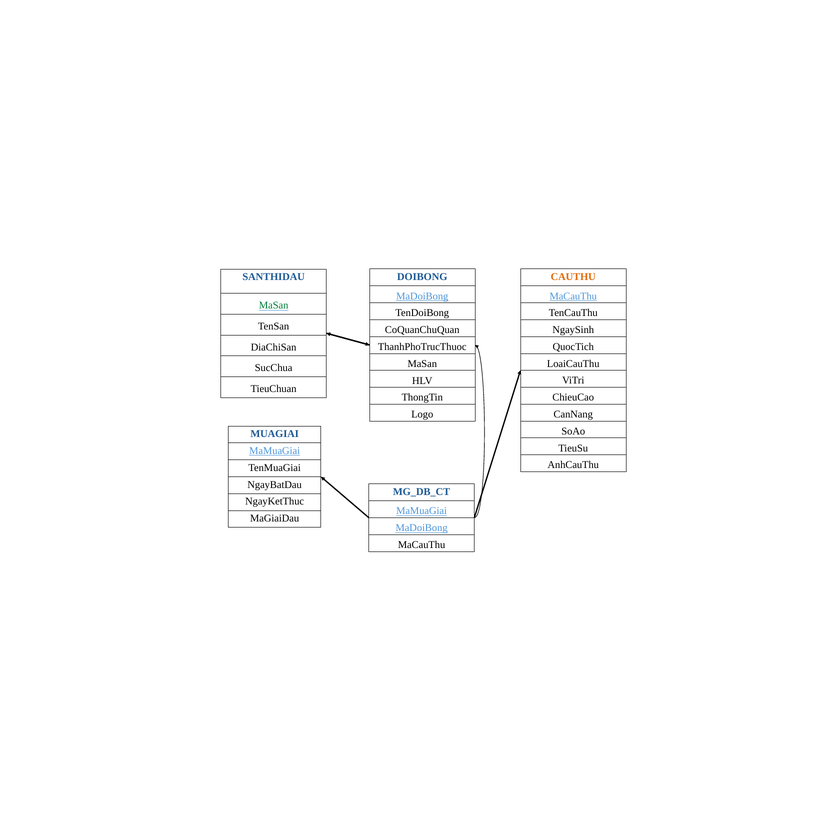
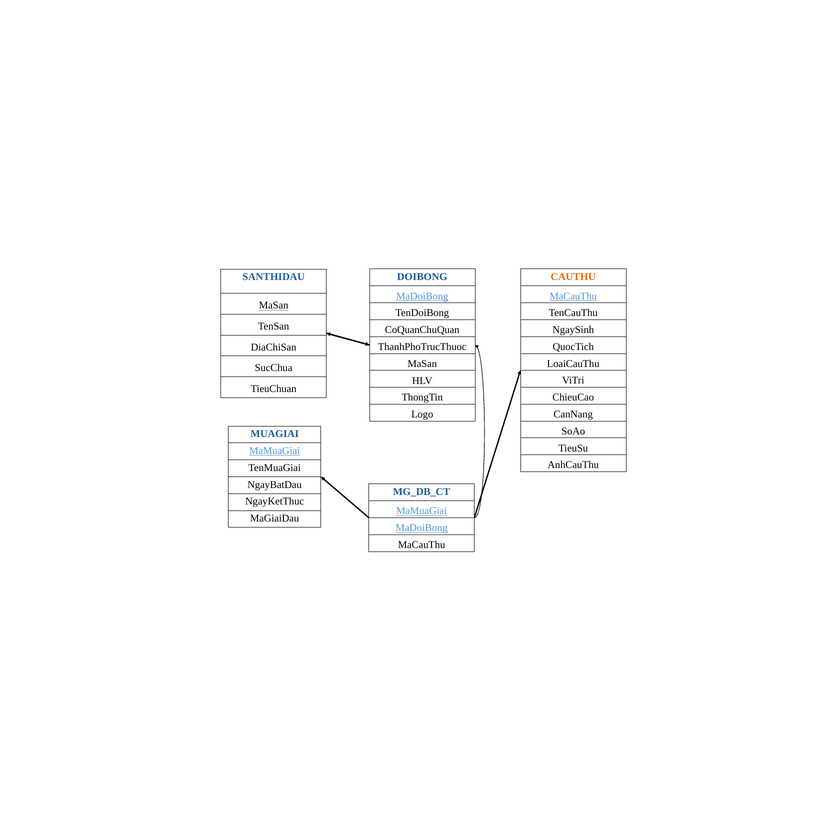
MaSan colour: green -> black (274, 305)
